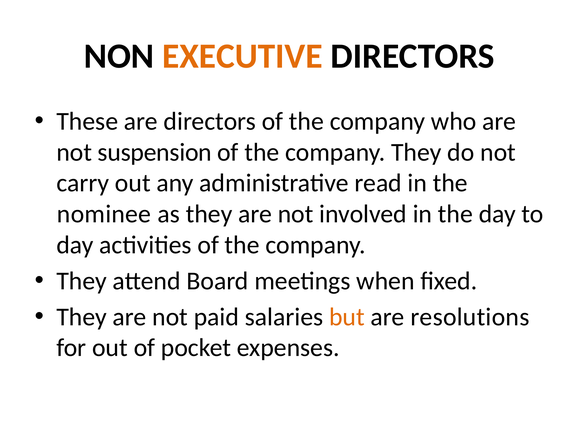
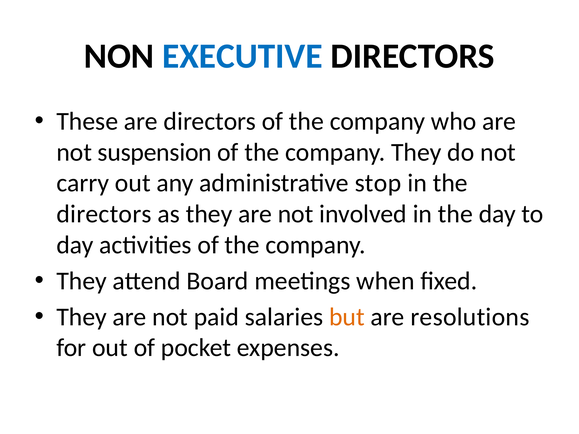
EXECUTIVE colour: orange -> blue (242, 56)
read: read -> stop (378, 183)
nominee: nominee -> directors (104, 214)
